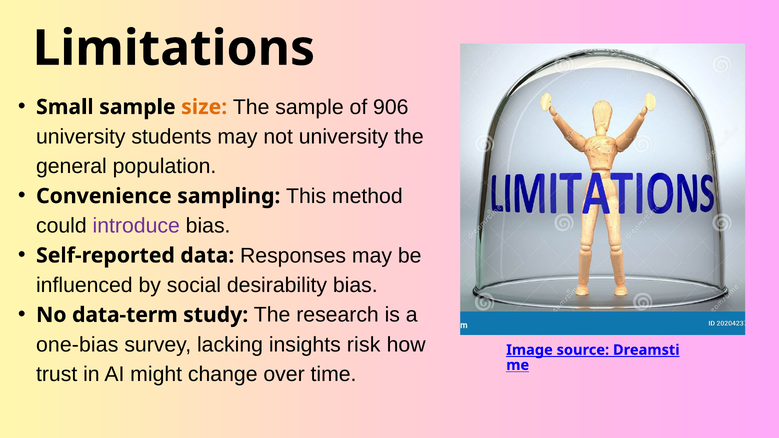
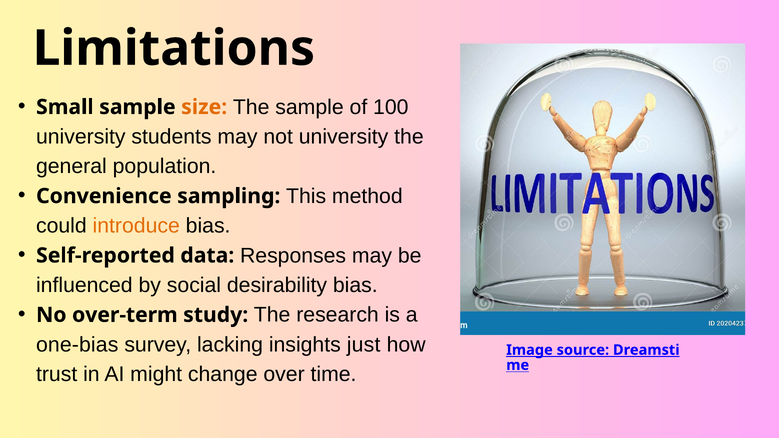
906: 906 -> 100 (391, 107)
introduce colour: purple -> orange (136, 226)
data-term: data-term -> over-term (125, 315)
risk: risk -> just (364, 345)
